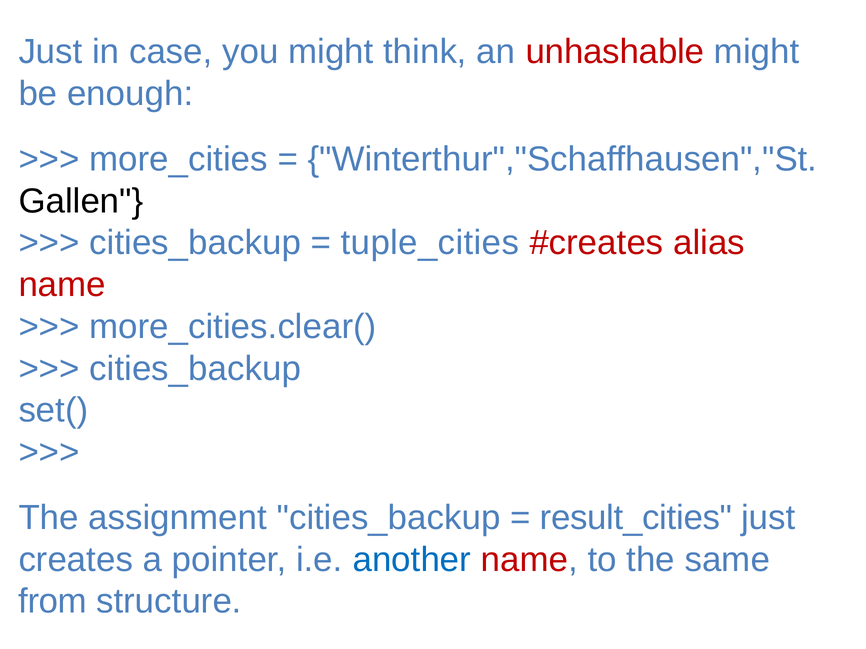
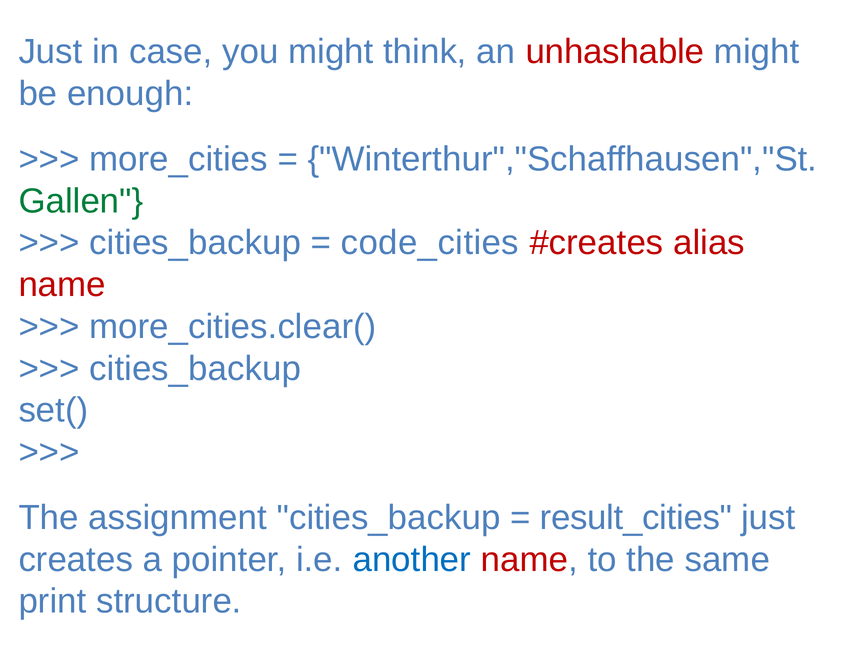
Gallen colour: black -> green (81, 201)
tuple_cities: tuple_cities -> code_cities (430, 243)
from: from -> print (53, 602)
